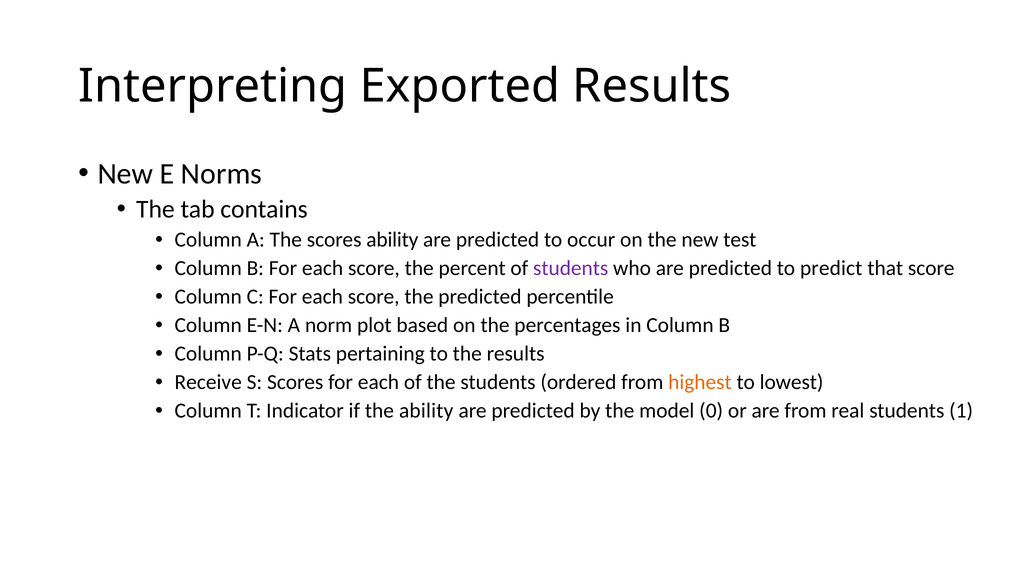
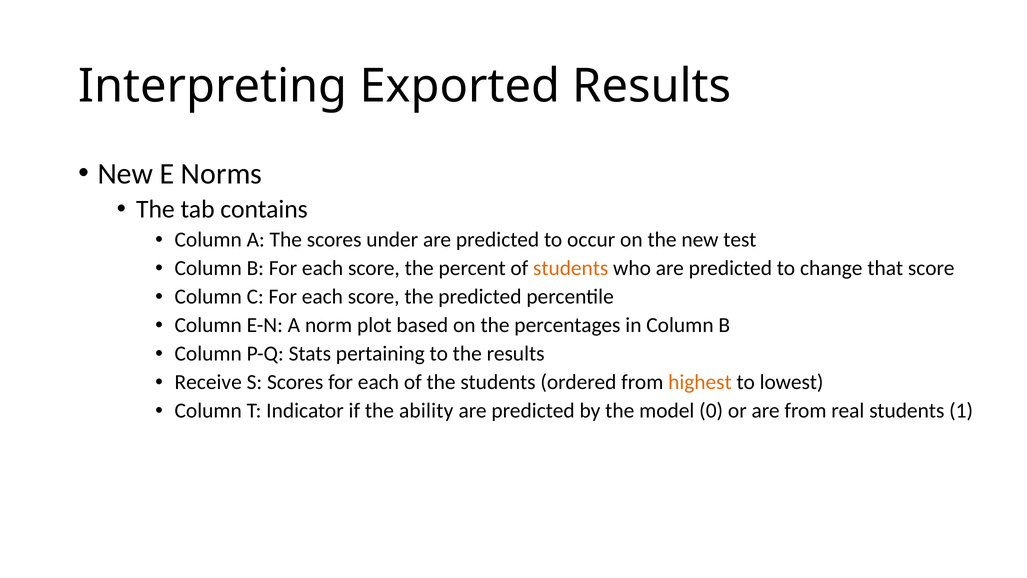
scores ability: ability -> under (392, 240)
students colour: purple -> orange (571, 268)
predict: predict -> change (831, 268)
